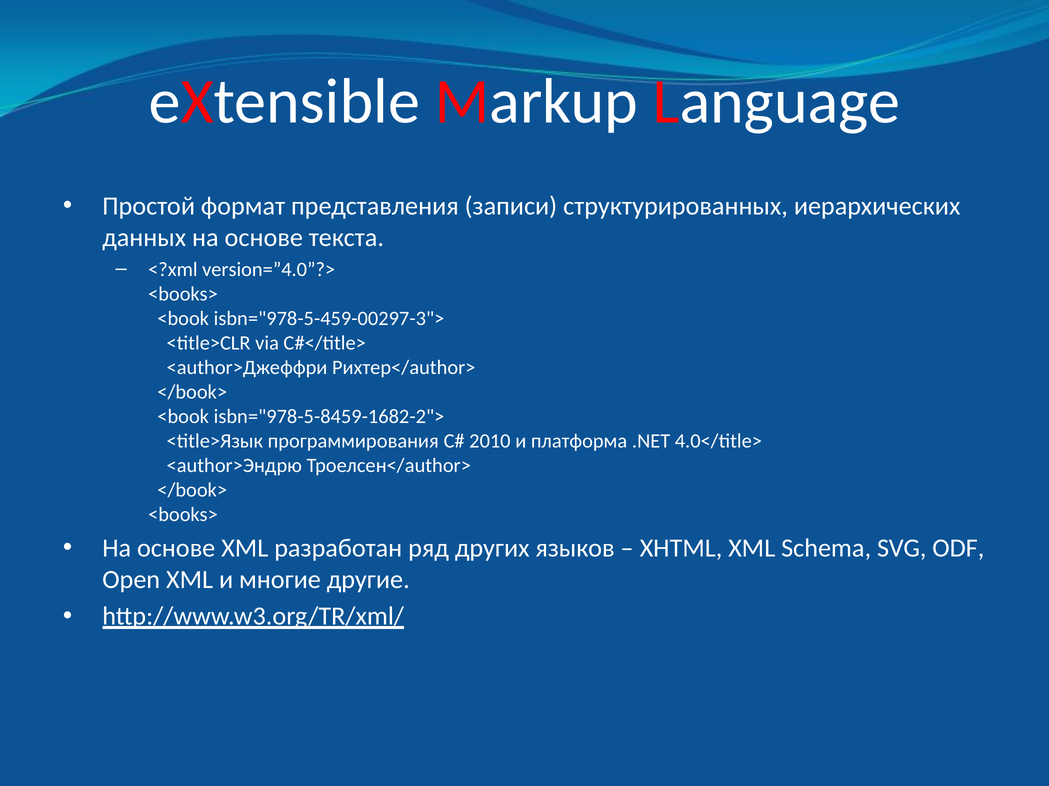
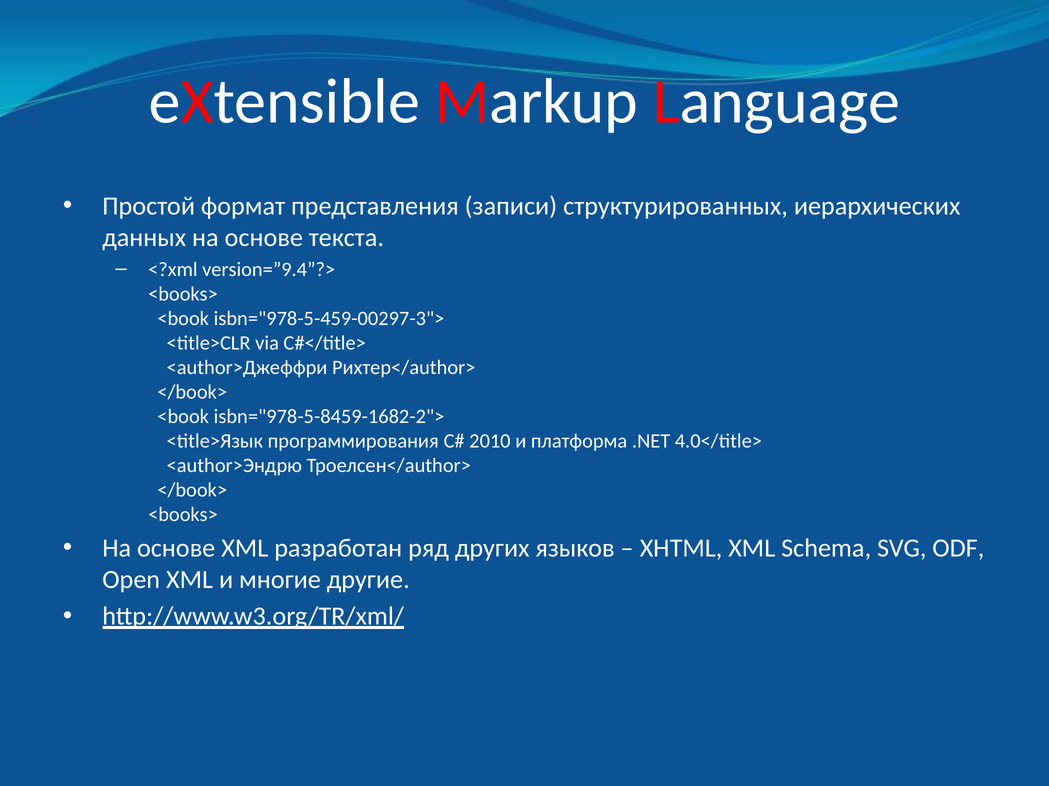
version=”4.0”?>: version=”4.0”?> -> version=”9.4”?> (269, 270)
